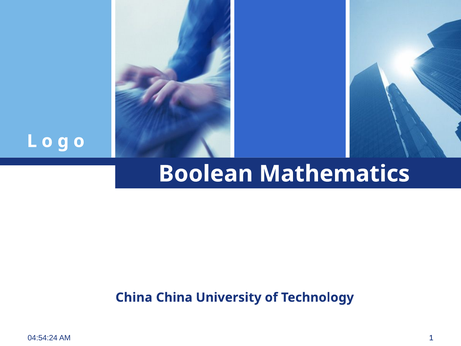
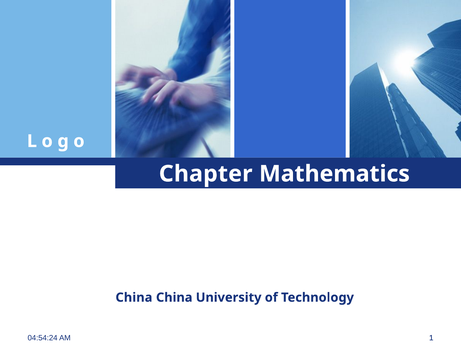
Boolean: Boolean -> Chapter (206, 174)
